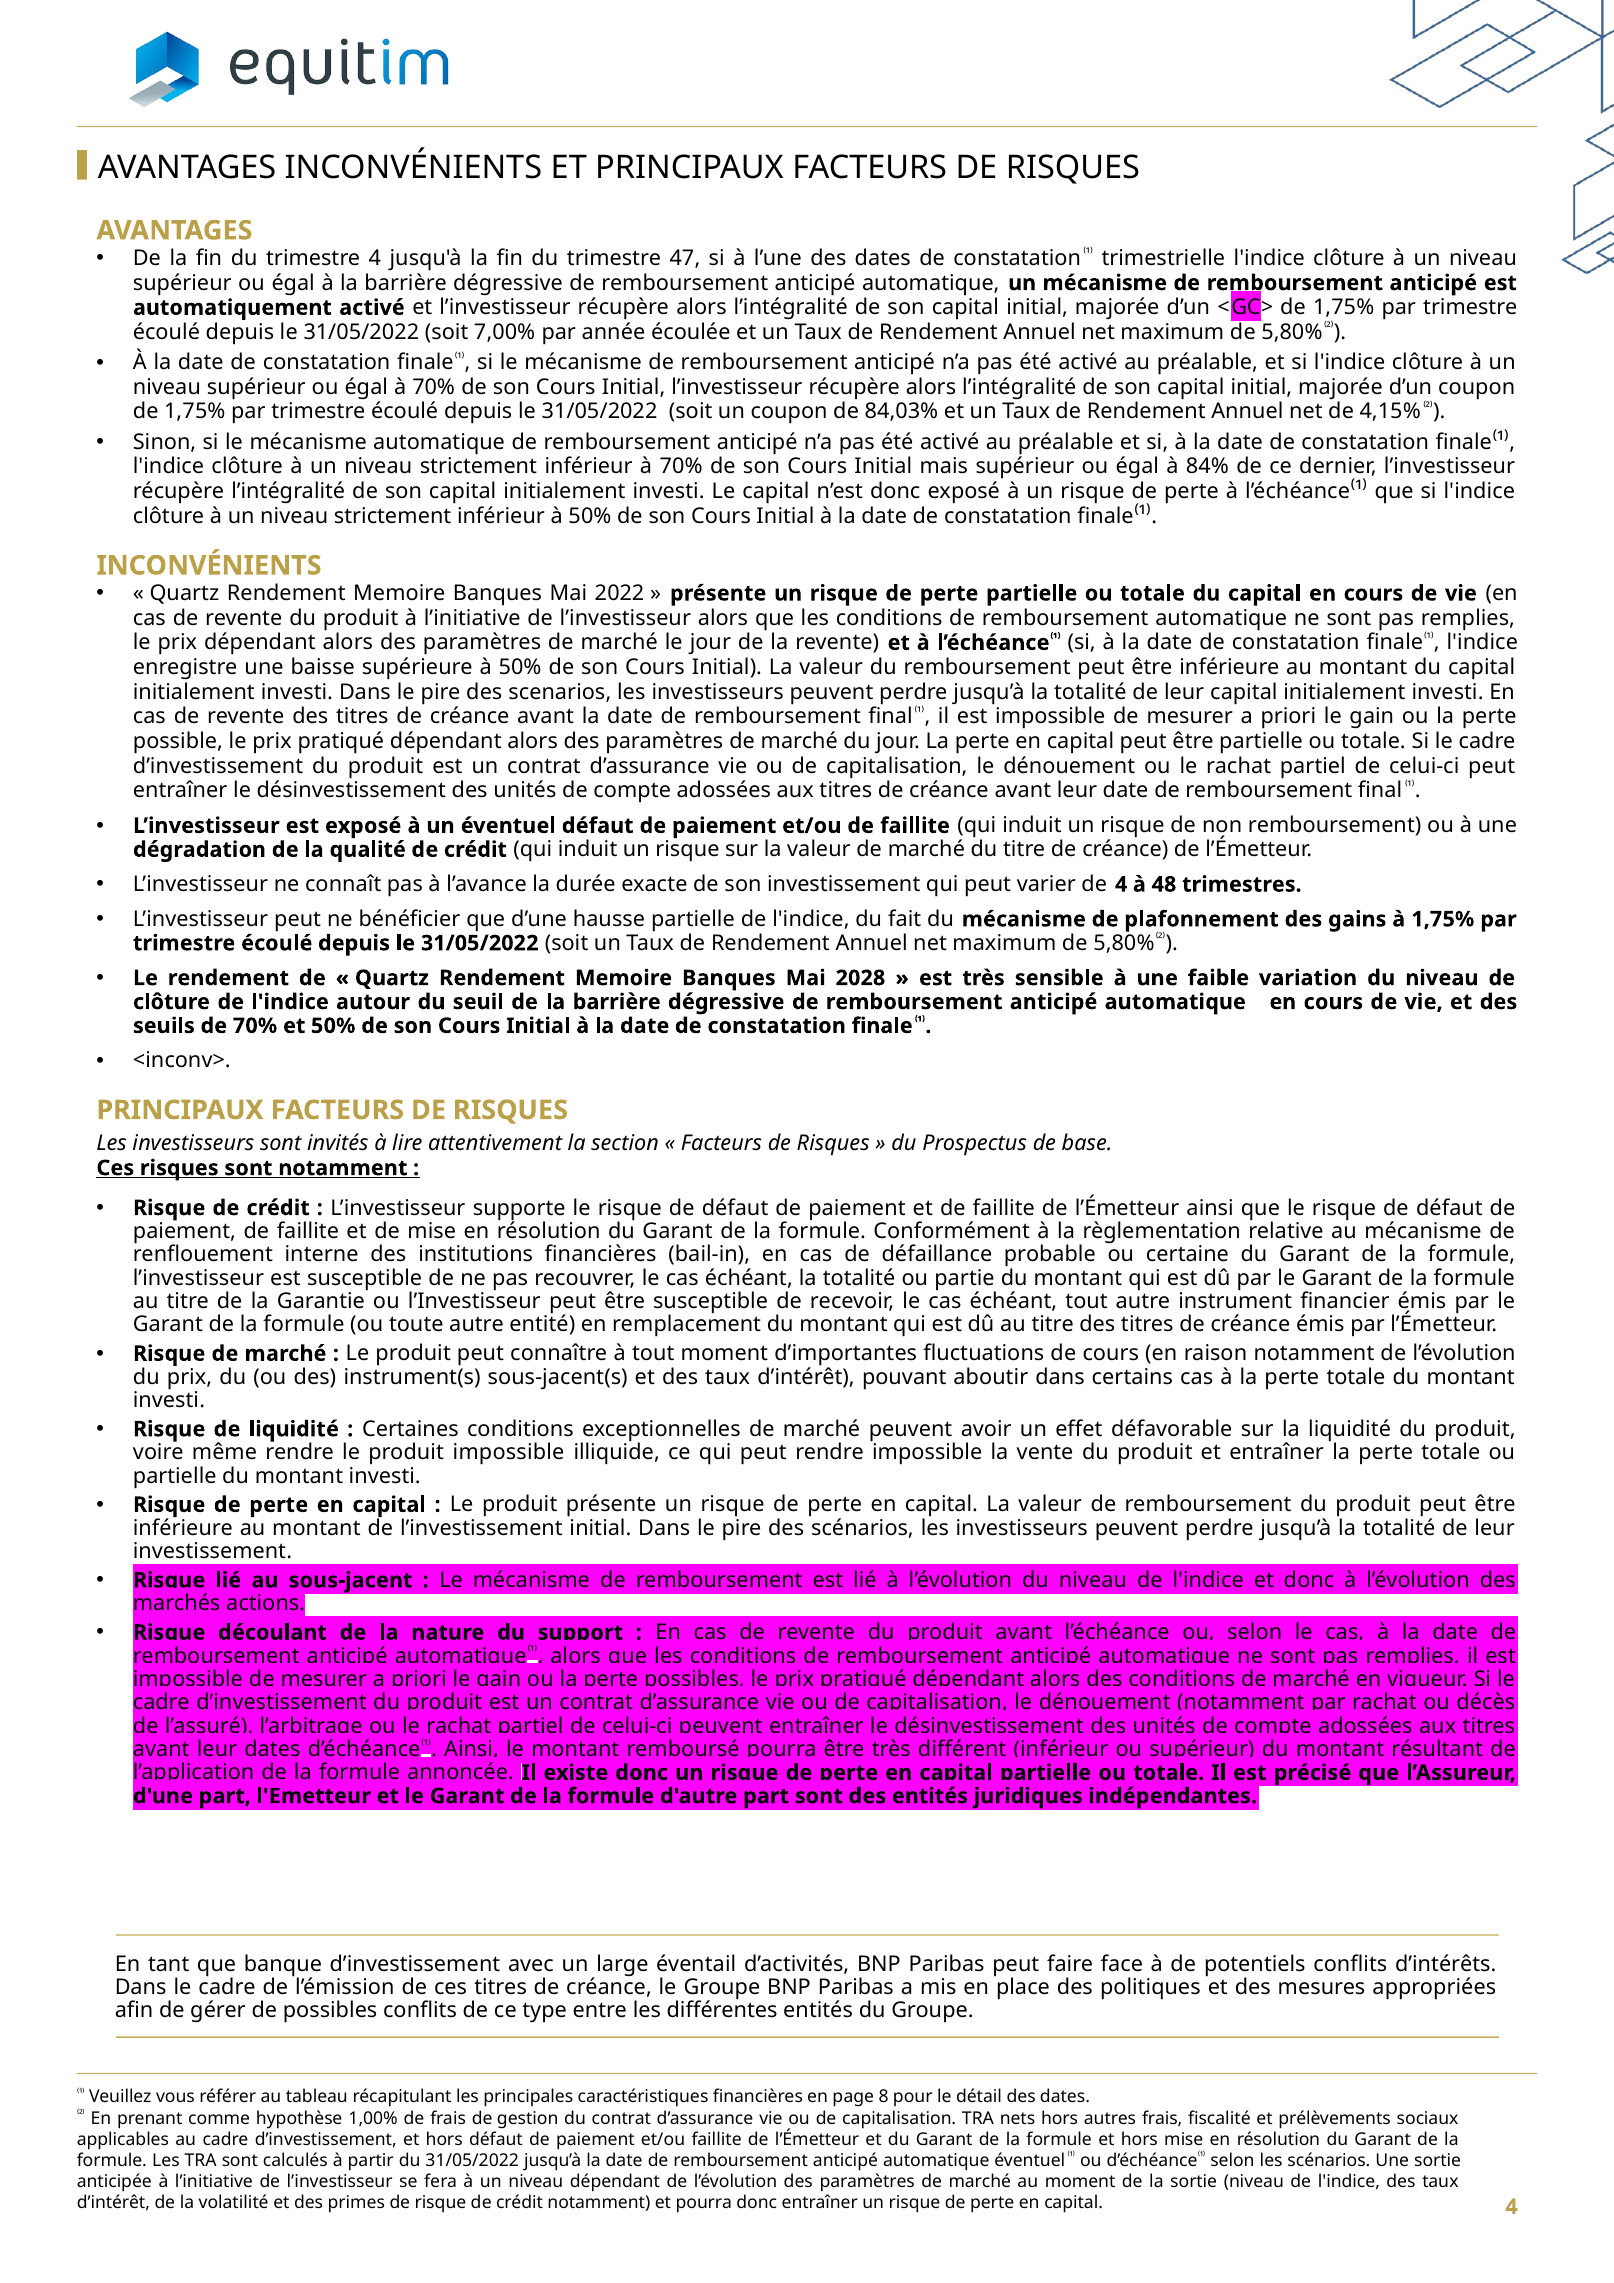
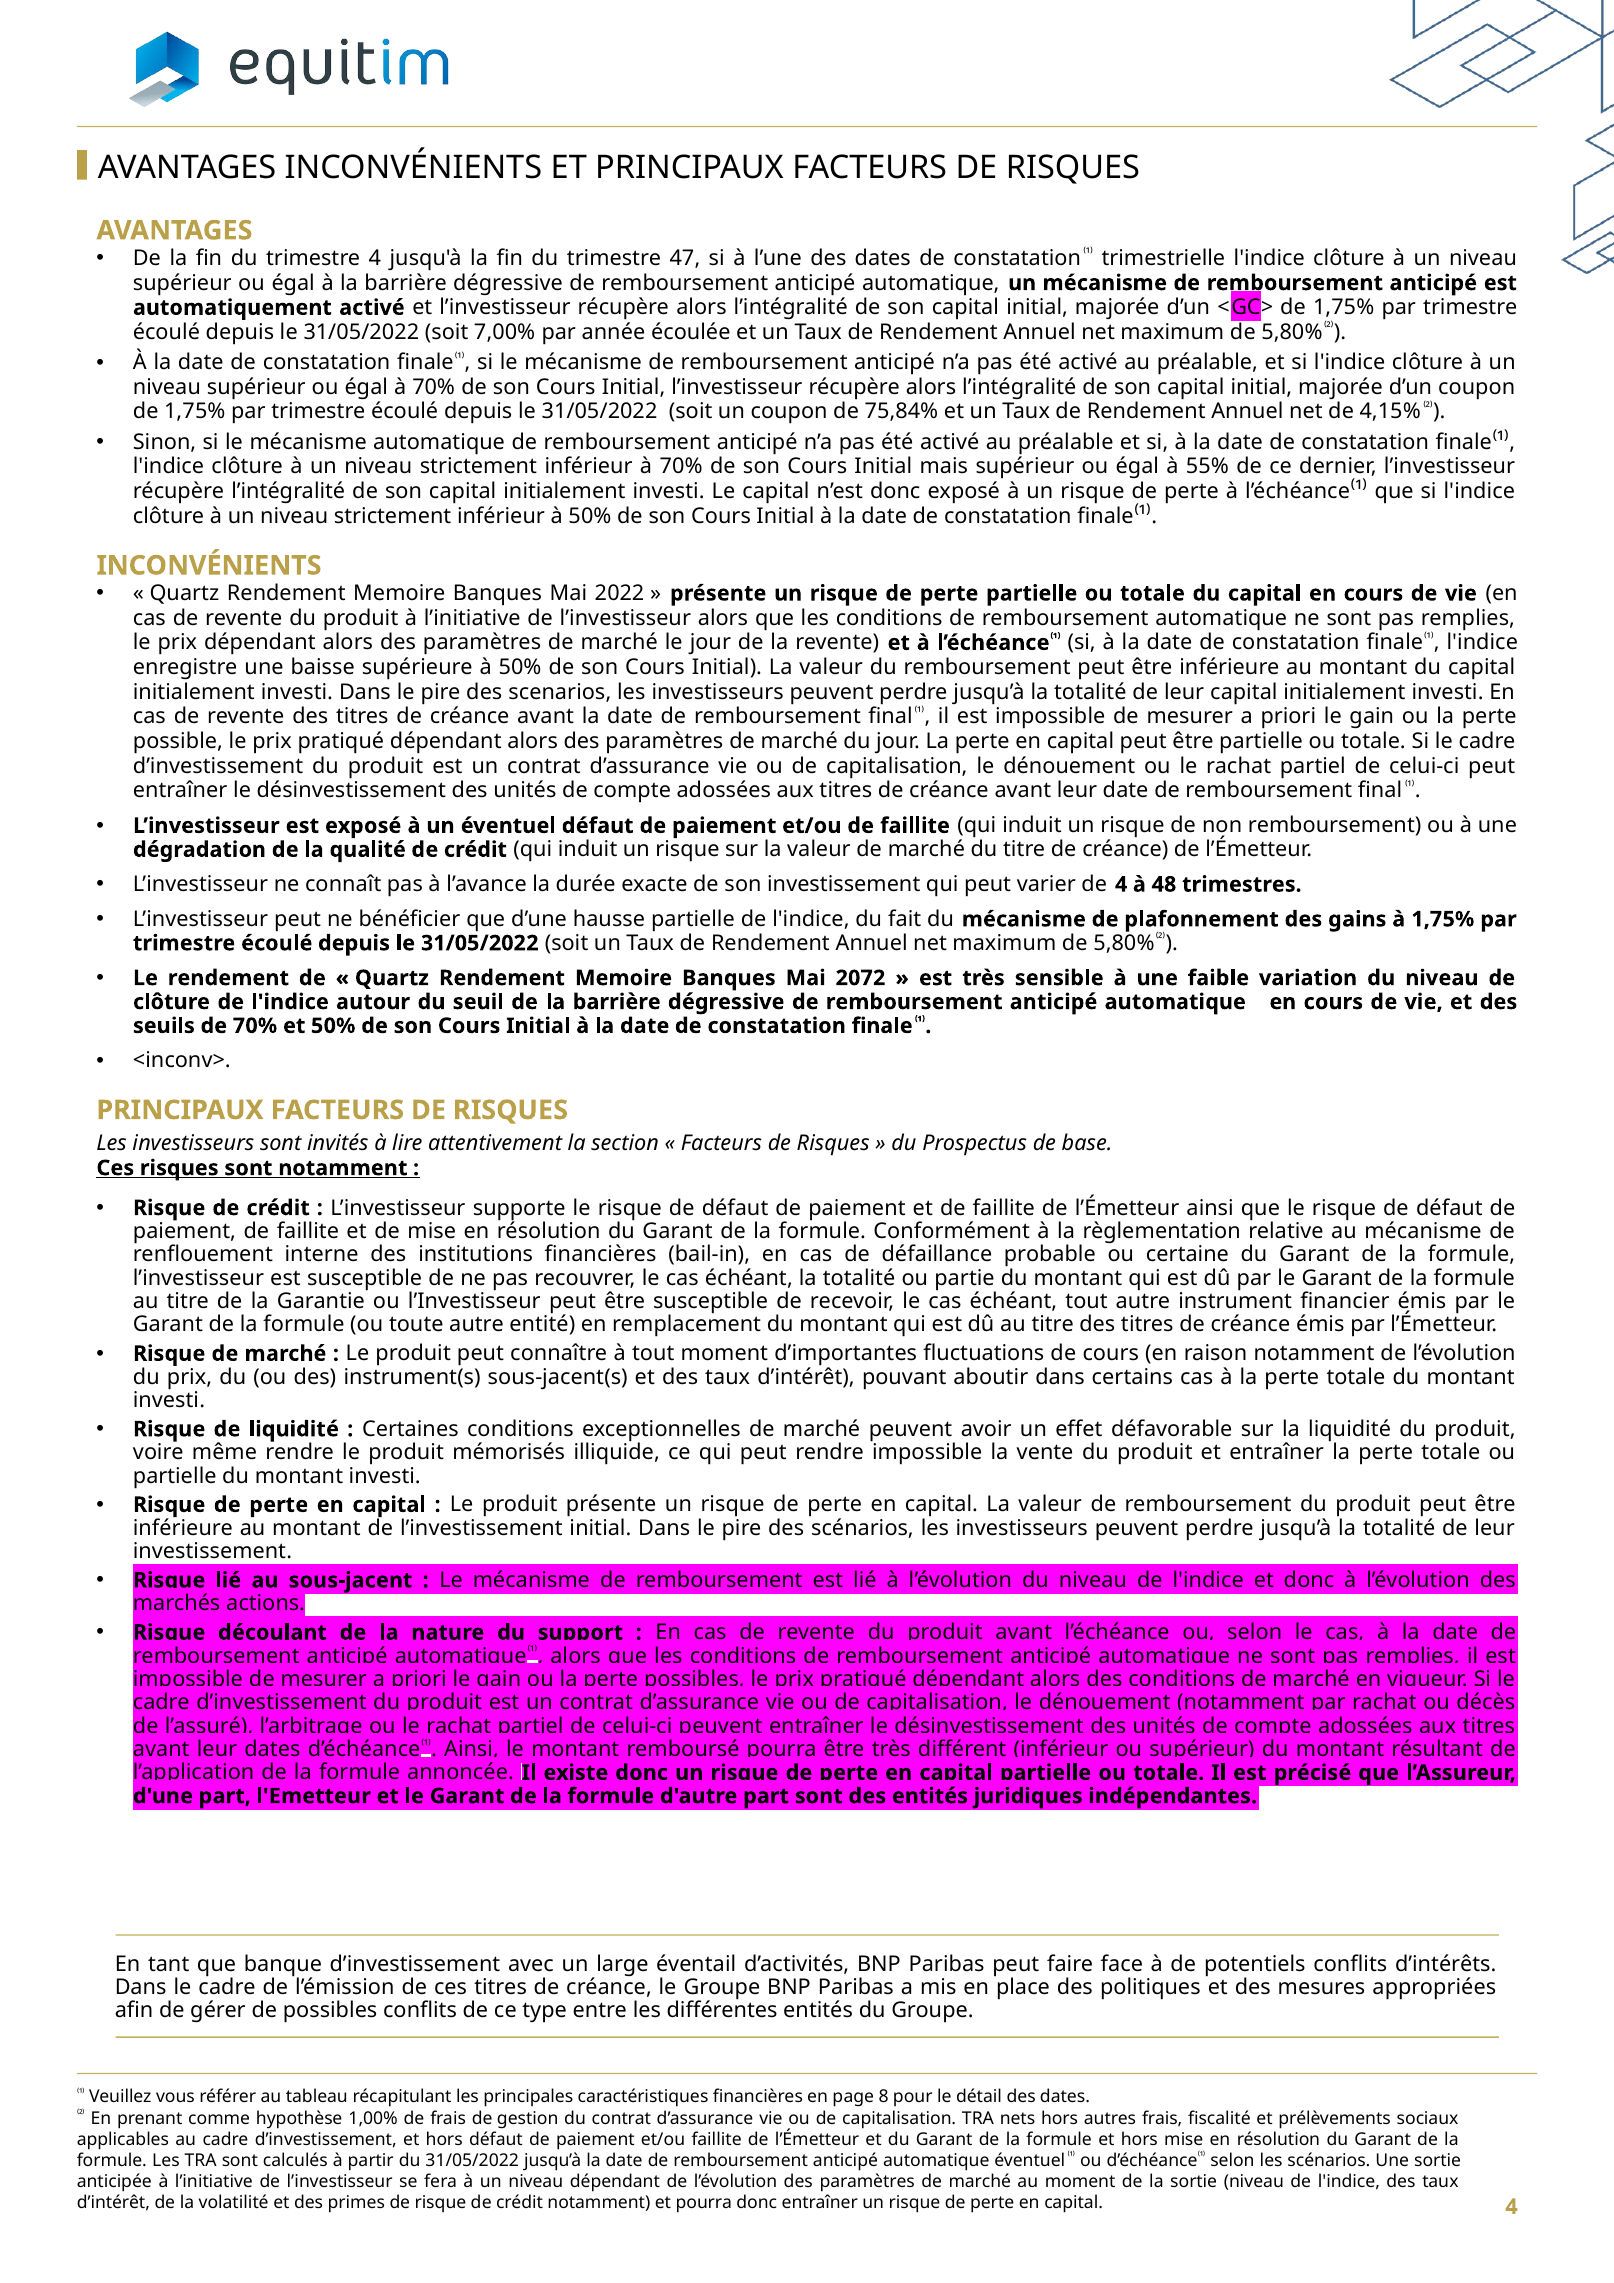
84,03%: 84,03% -> 75,84% (901, 412)
84%: 84% -> 55% (1207, 467)
2028: 2028 -> 2072 (860, 978)
produit impossible: impossible -> mémorisés (509, 1452)
